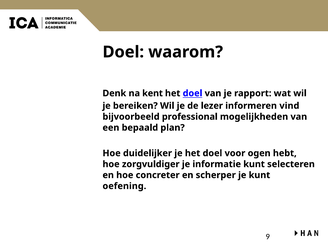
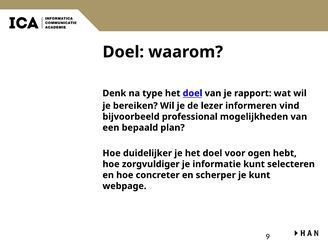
kent: kent -> type (153, 93)
oefening: oefening -> webpage (124, 186)
